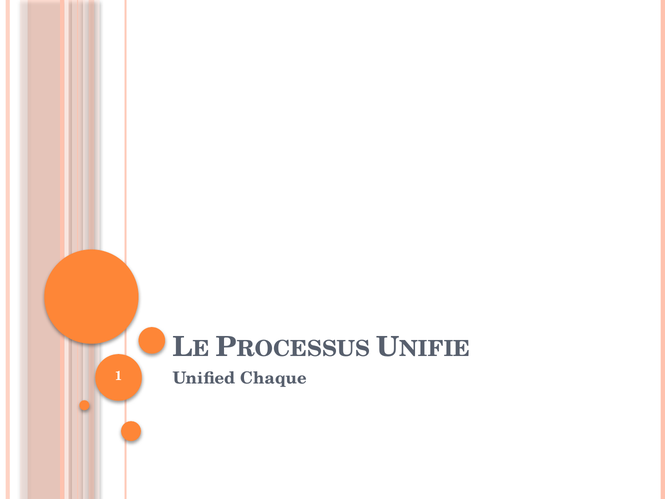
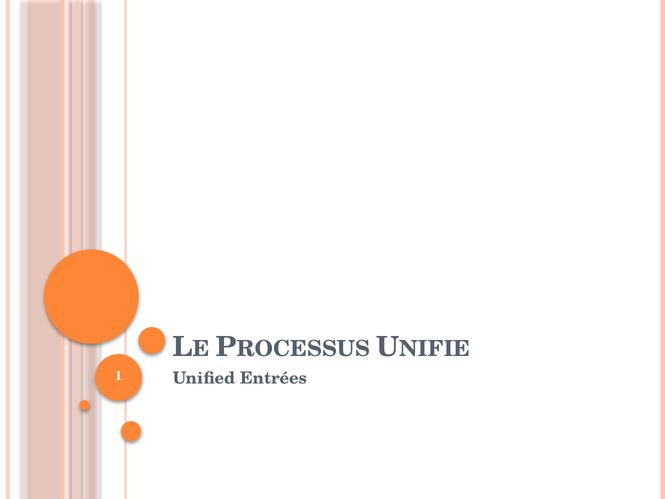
Chaque: Chaque -> Entrées (274, 378)
